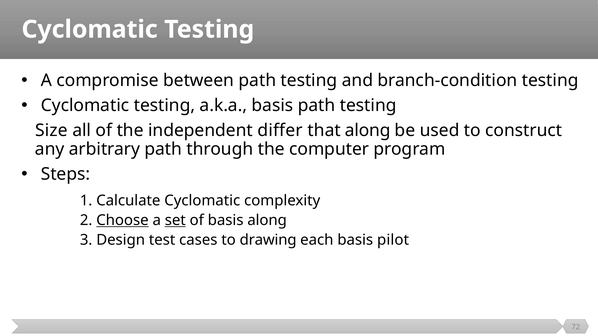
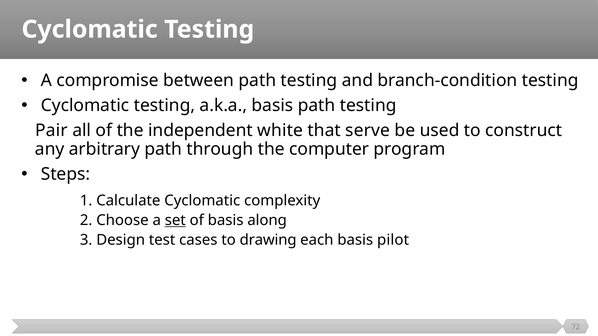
Size: Size -> Pair (51, 130)
differ: differ -> white (280, 130)
that along: along -> serve (368, 130)
Choose underline: present -> none (122, 221)
